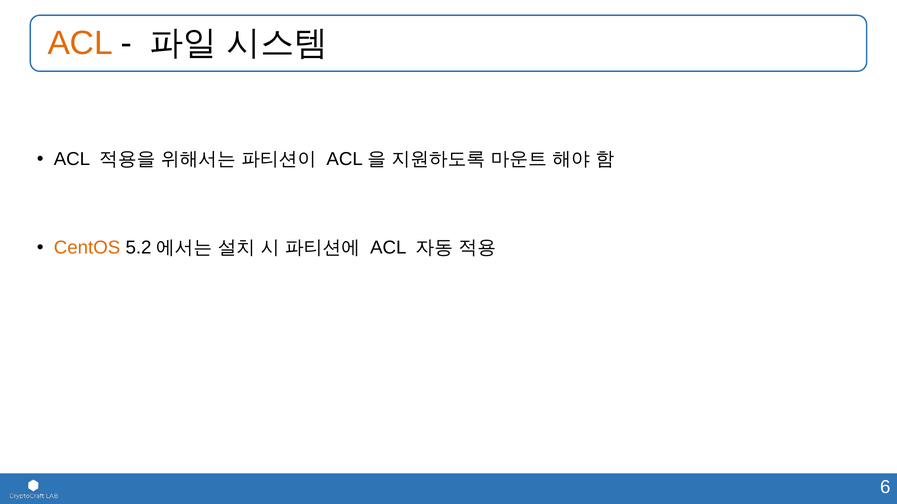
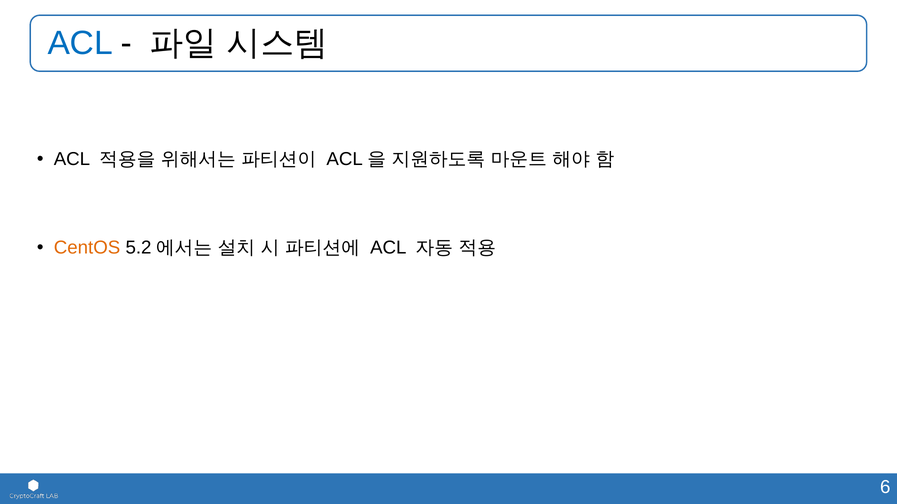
ACL colour: orange -> blue (80, 43)
